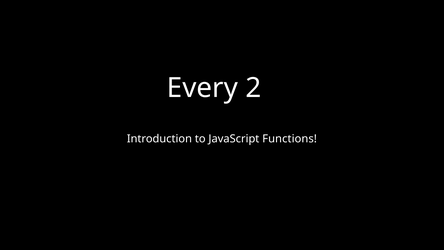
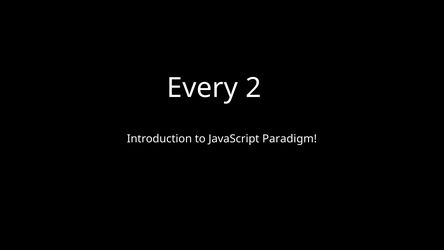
Functions: Functions -> Paradigm (290, 139)
